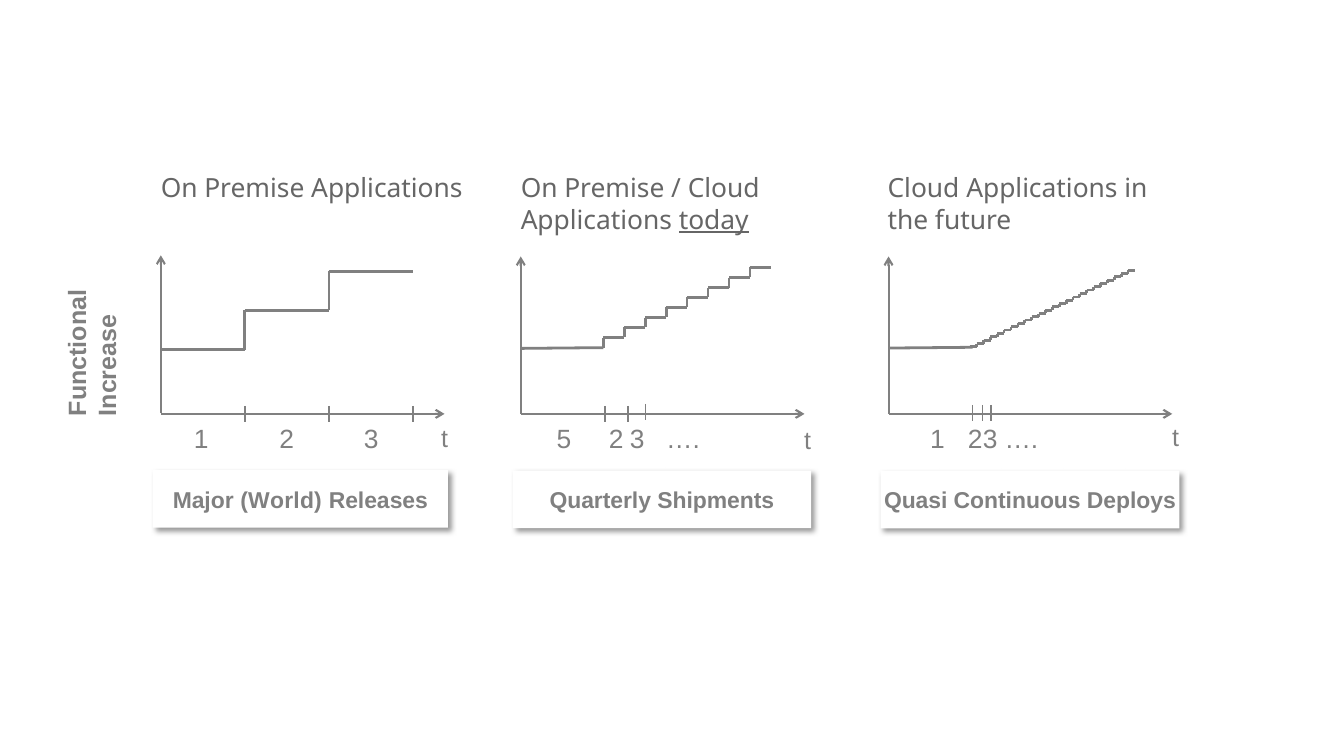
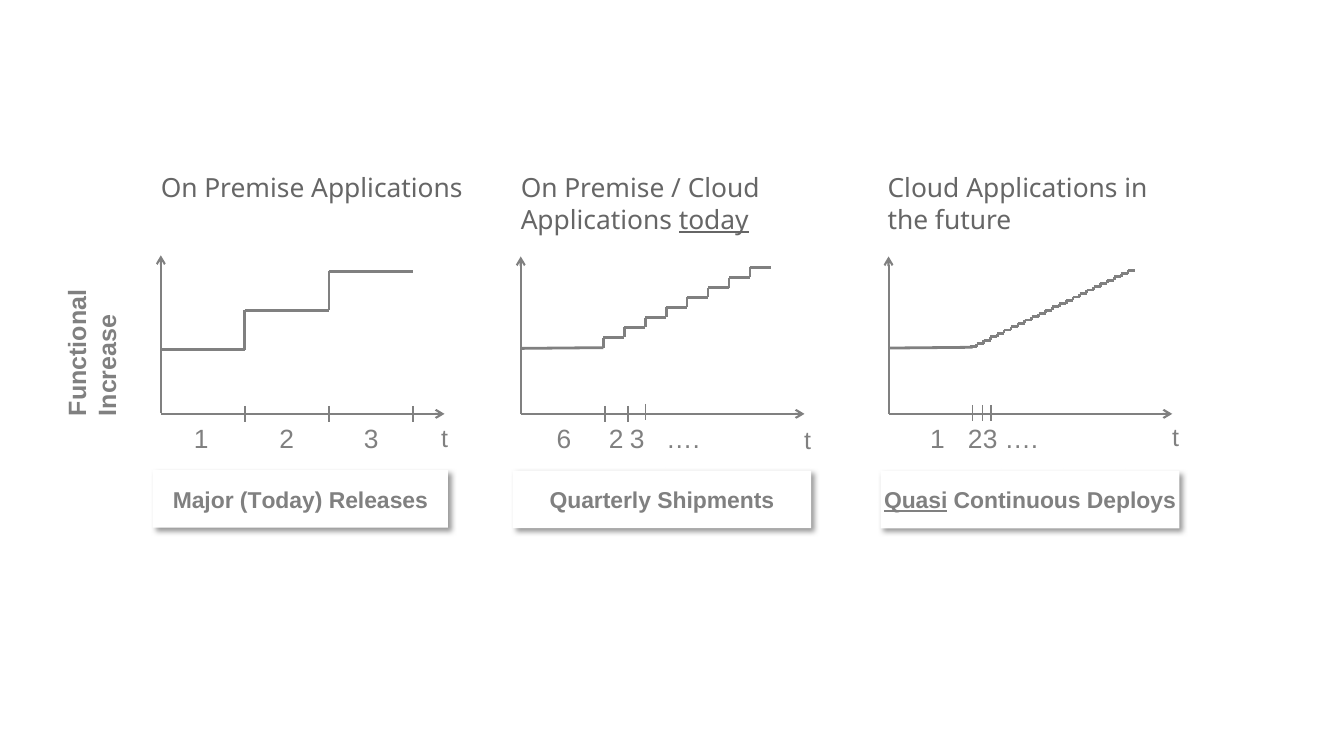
5: 5 -> 6 (564, 440)
Major World: World -> Today (281, 501)
Quasi underline: none -> present (916, 501)
